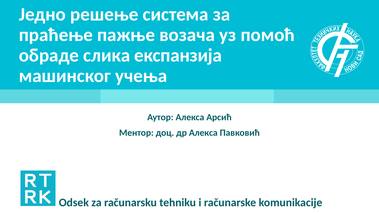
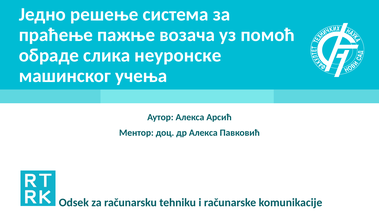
експанзија: експанзија -> неуронске (178, 55)
